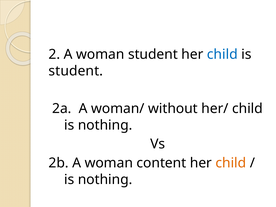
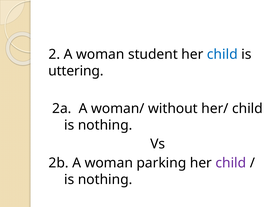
student: student -> uttering (76, 71)
content: content -> parking (161, 163)
child colour: orange -> purple (231, 163)
